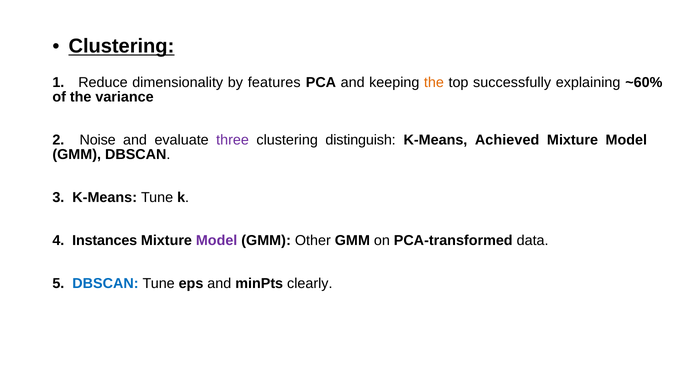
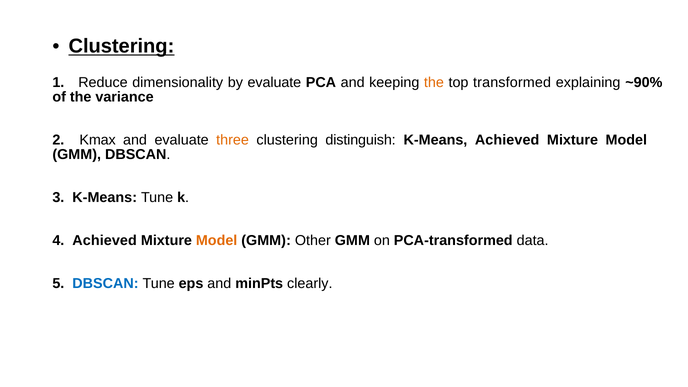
by features: features -> evaluate (274, 82)
successfully: successfully -> transformed (512, 82)
~60%: ~60% -> ~90% (644, 82)
Noise: Noise -> Kmax (98, 140)
three colour: purple -> orange (233, 140)
4 Instances: Instances -> Achieved (105, 240)
Model colour: purple -> orange (217, 240)
